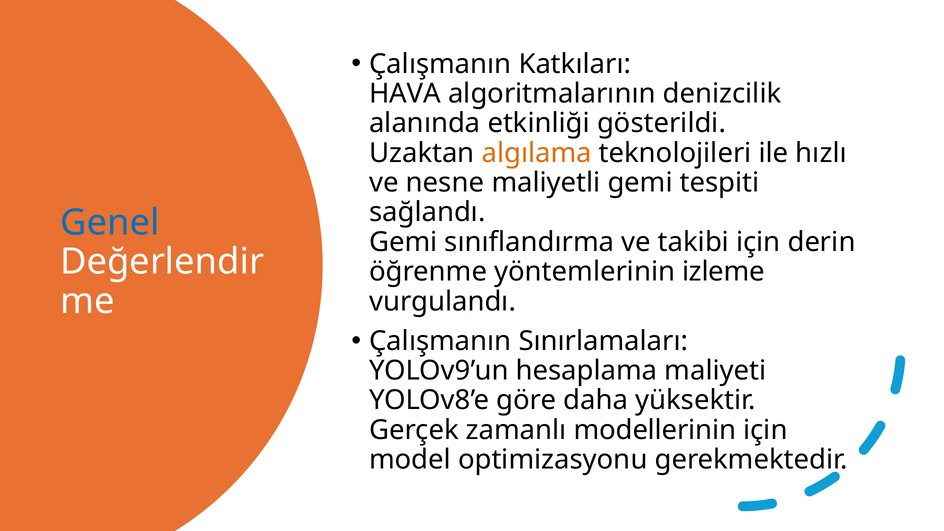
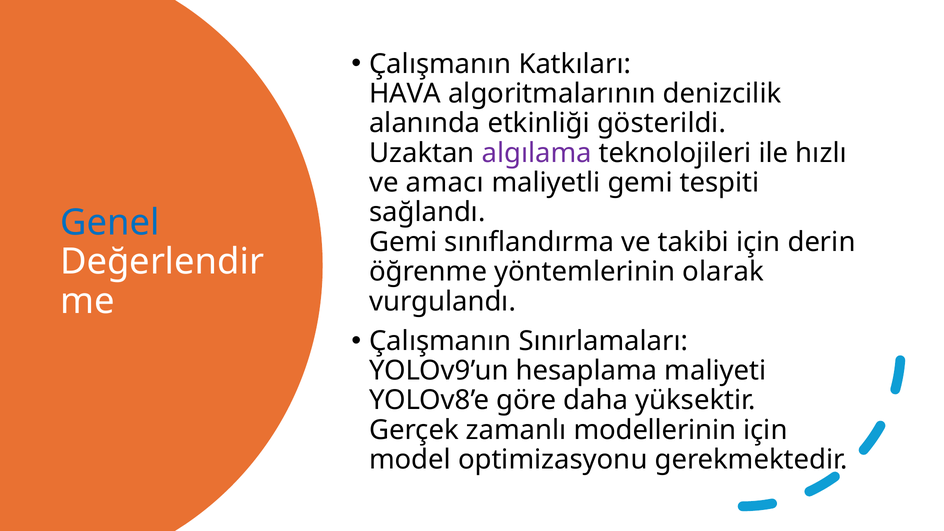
algılama colour: orange -> purple (537, 153)
nesne: nesne -> amacı (445, 183)
izleme: izleme -> olarak (723, 272)
